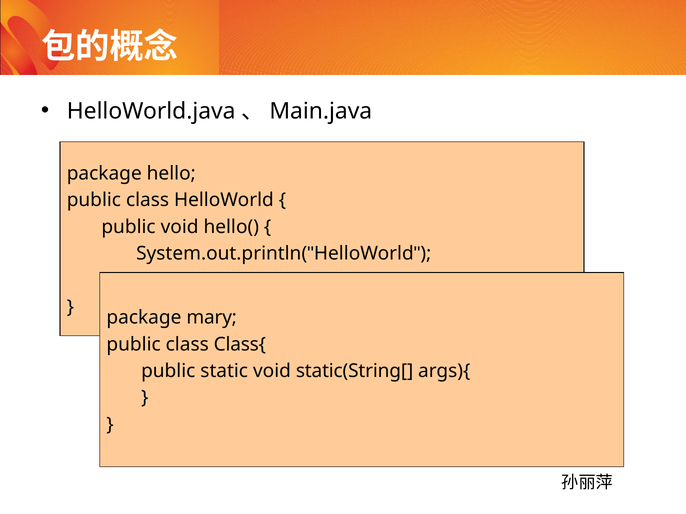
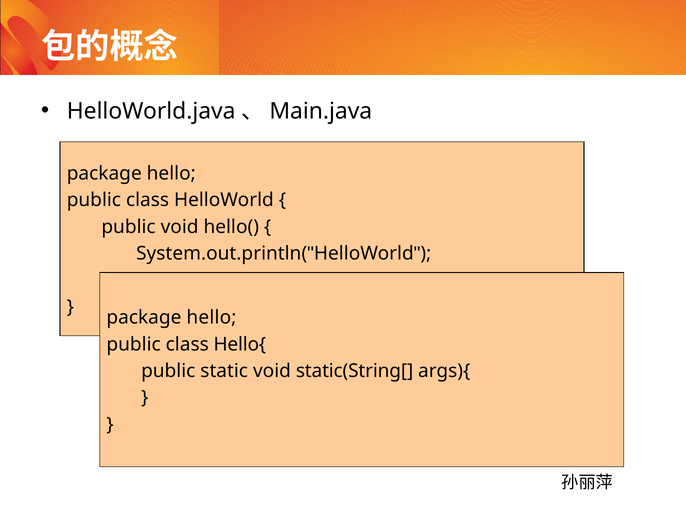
mary: mary -> hello (211, 318)
Class{: Class{ -> Hello{ (240, 345)
